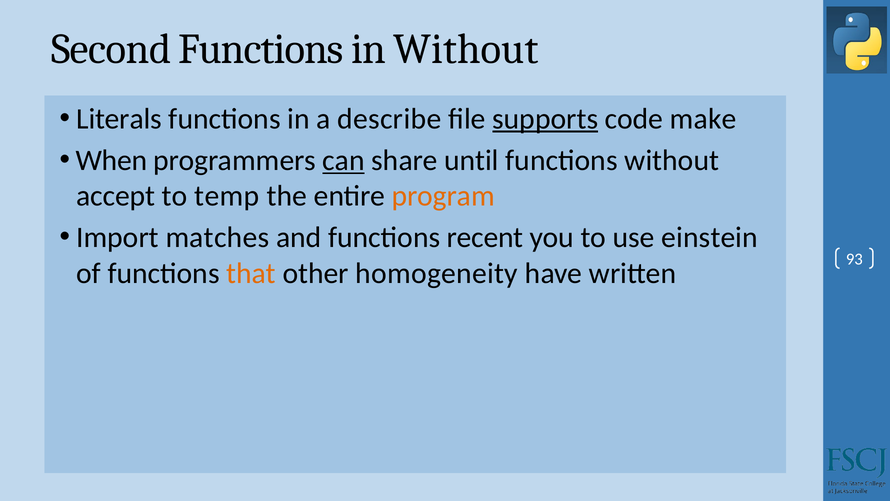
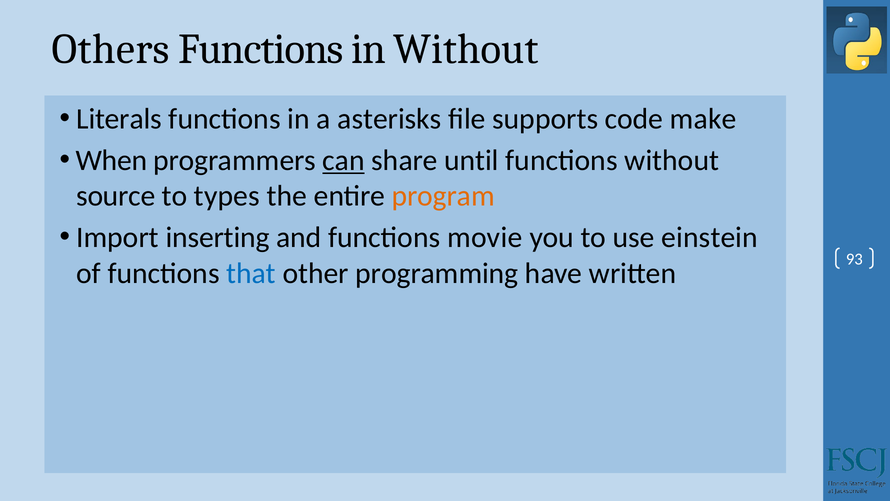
Second: Second -> Others (111, 49)
describe: describe -> asterisks (389, 119)
supports underline: present -> none (545, 119)
accept: accept -> source (116, 196)
temp: temp -> types (227, 196)
matches: matches -> inserting (218, 237)
recent: recent -> movie (485, 237)
that colour: orange -> blue (251, 273)
homogeneity: homogeneity -> programming (437, 273)
